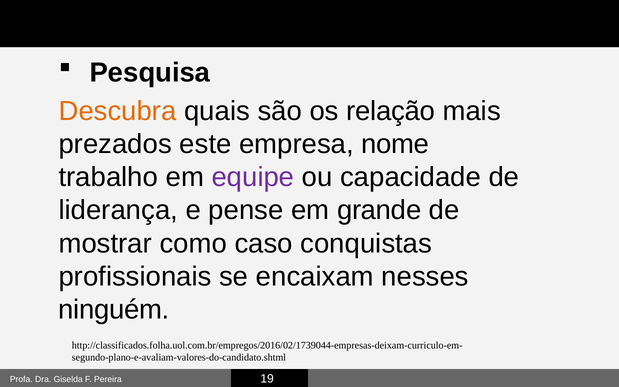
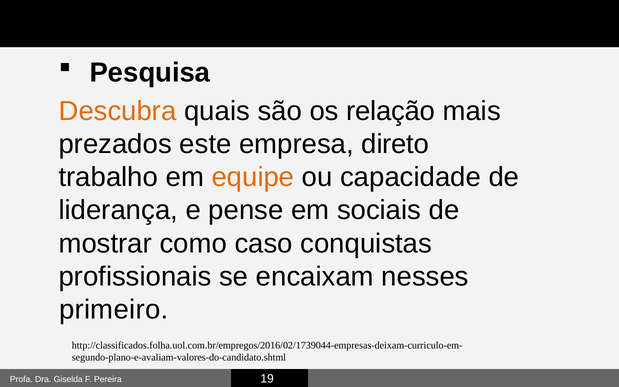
nome: nome -> direto (395, 144)
equipe colour: purple -> orange (253, 177)
grande: grande -> sociais (379, 210)
ninguém: ninguém -> primeiro (114, 309)
